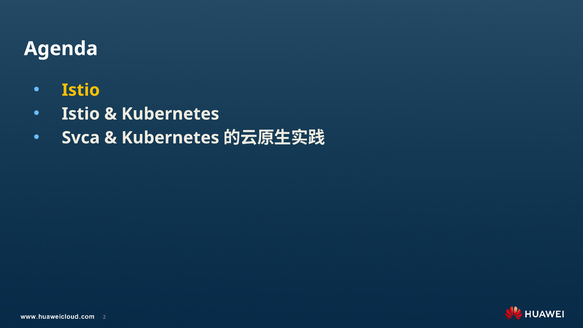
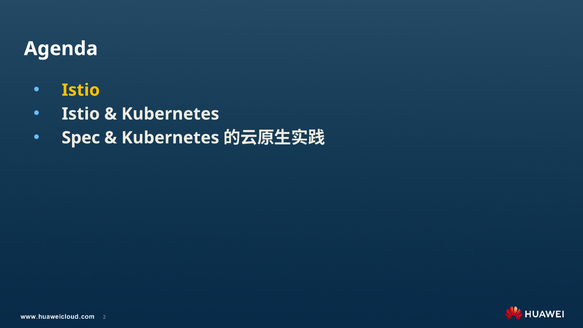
Svca: Svca -> Spec (81, 138)
